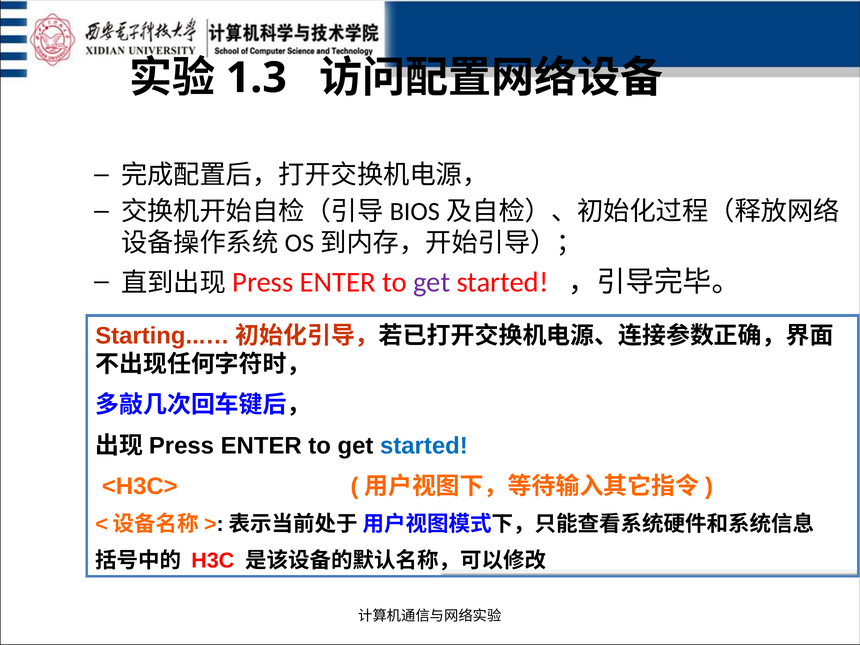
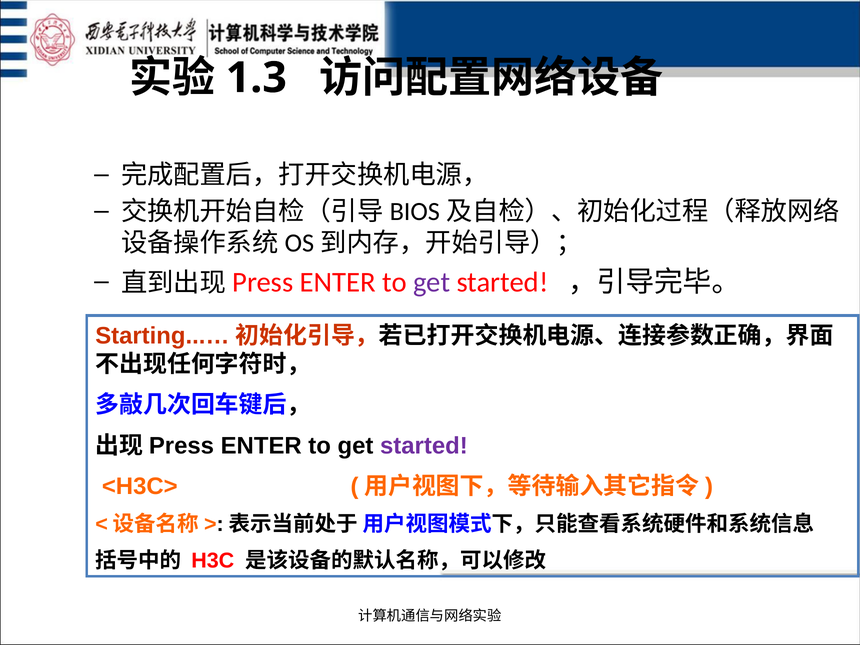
started colour: blue -> purple (424, 446)
